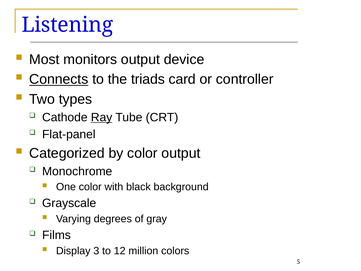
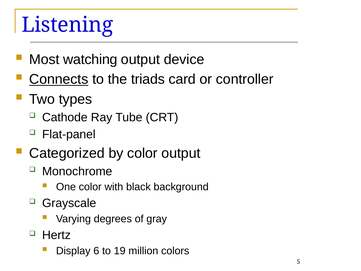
monitors: monitors -> watching (90, 59)
Ray underline: present -> none (102, 117)
Films: Films -> Hertz (56, 235)
3: 3 -> 6 (96, 251)
12: 12 -> 19 (120, 251)
